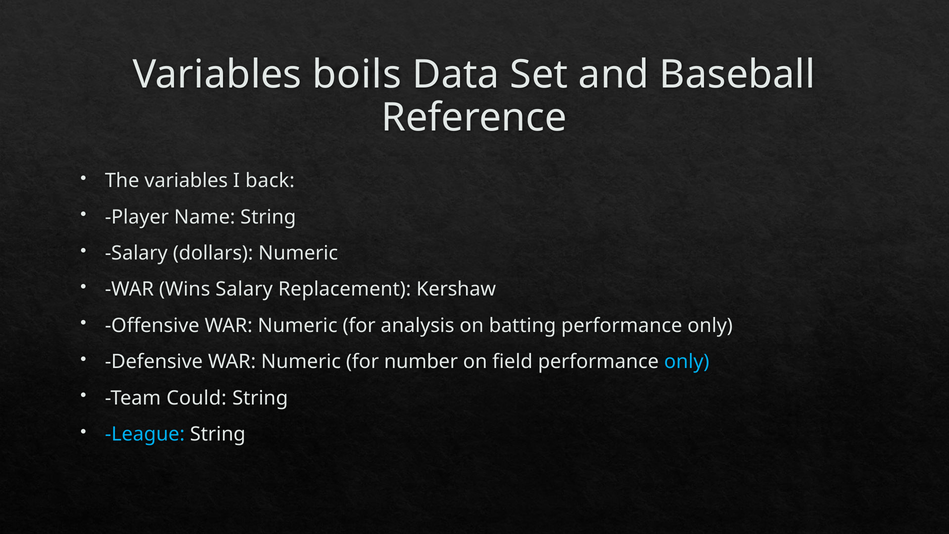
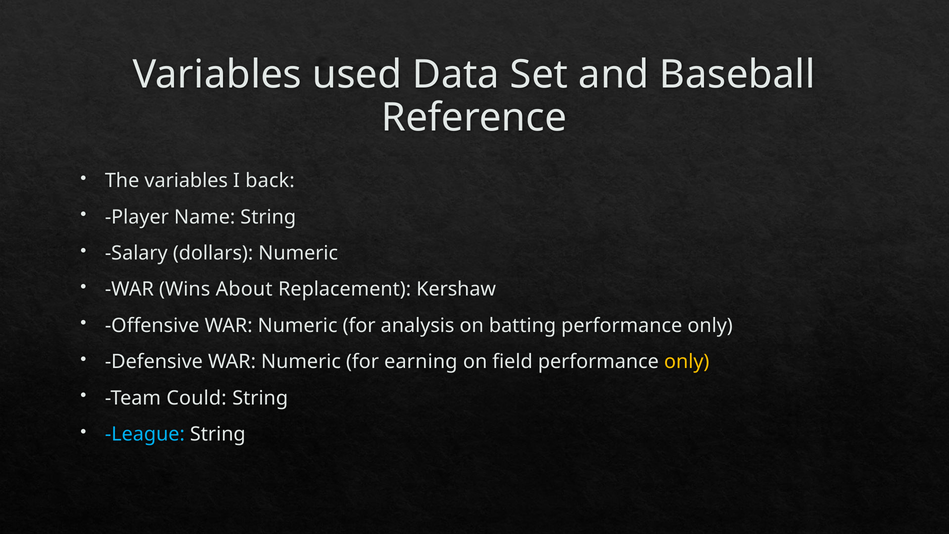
boils: boils -> used (357, 75)
Wins Salary: Salary -> About (244, 289)
number: number -> earning (421, 362)
only colour: light blue -> yellow (687, 362)
